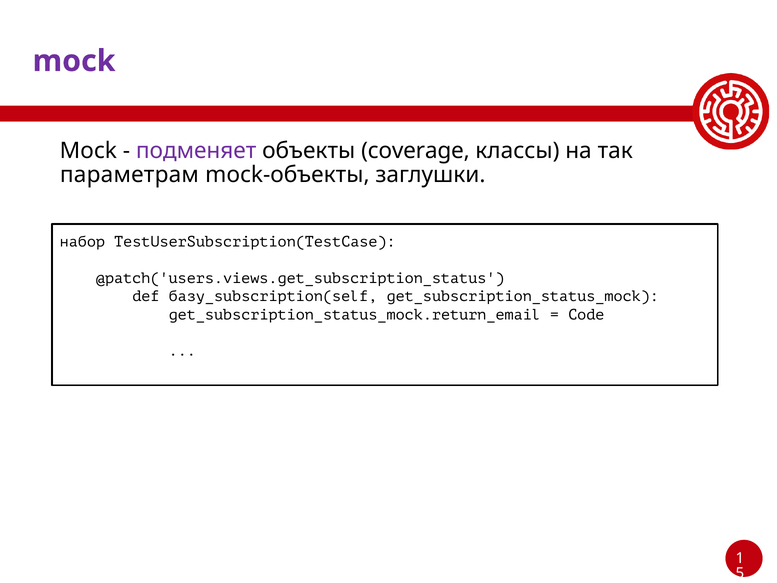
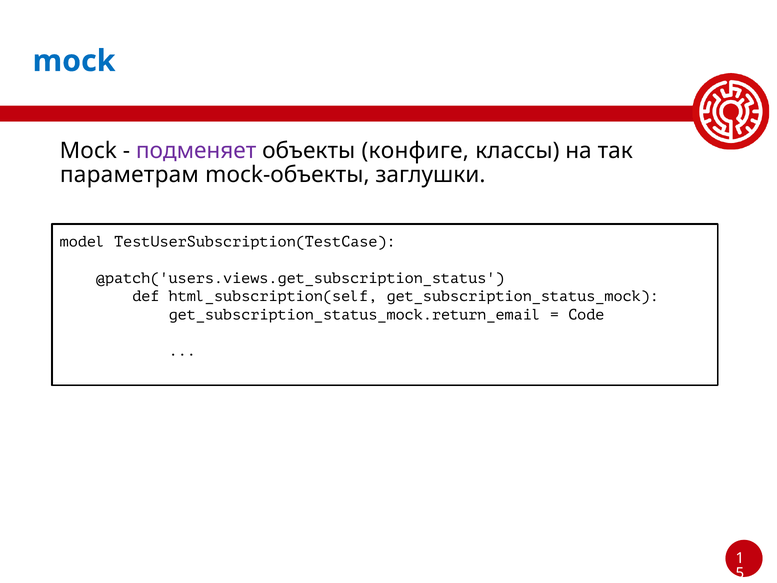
mock colour: purple -> blue (74, 61)
coverage: coverage -> конфиге (415, 150)
набор: набор -> model (82, 242)
базу_subscription(self: базу_subscription(self -> html_subscription(self (273, 296)
